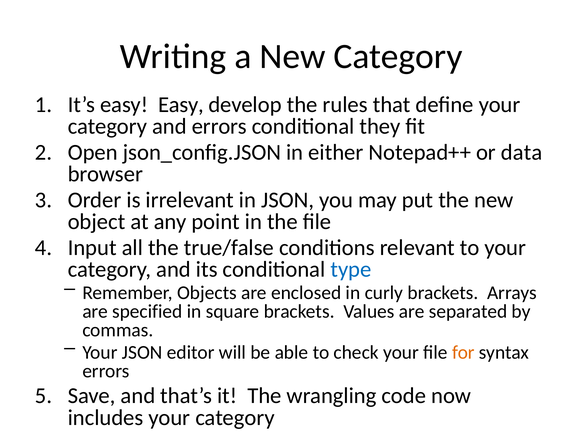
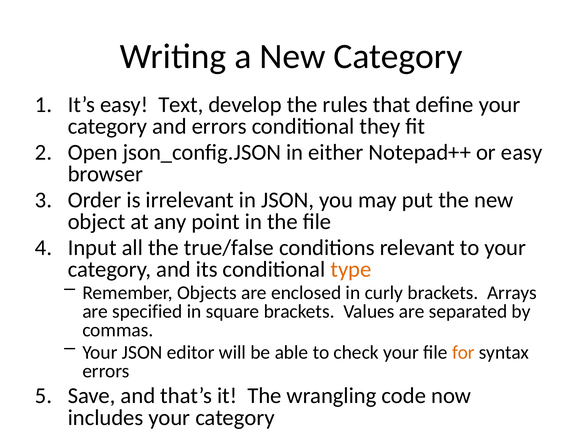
easy Easy: Easy -> Text (181, 105)
or data: data -> easy (522, 152)
type colour: blue -> orange (351, 270)
